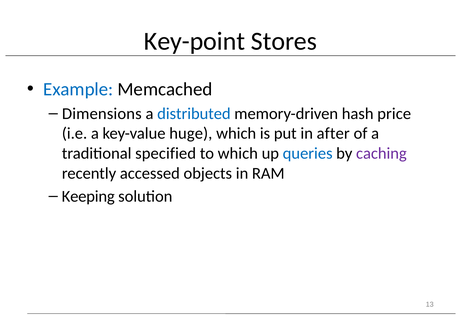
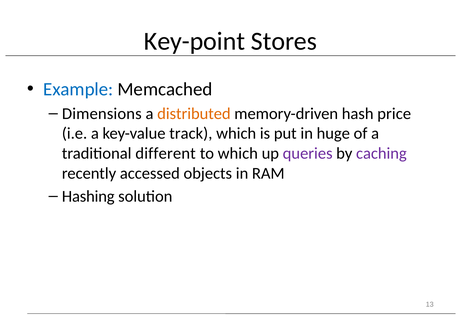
distributed colour: blue -> orange (194, 114)
huge: huge -> track (191, 134)
after: after -> huge (333, 134)
specified: specified -> different (166, 153)
queries colour: blue -> purple (308, 153)
Keeping: Keeping -> Hashing (88, 196)
